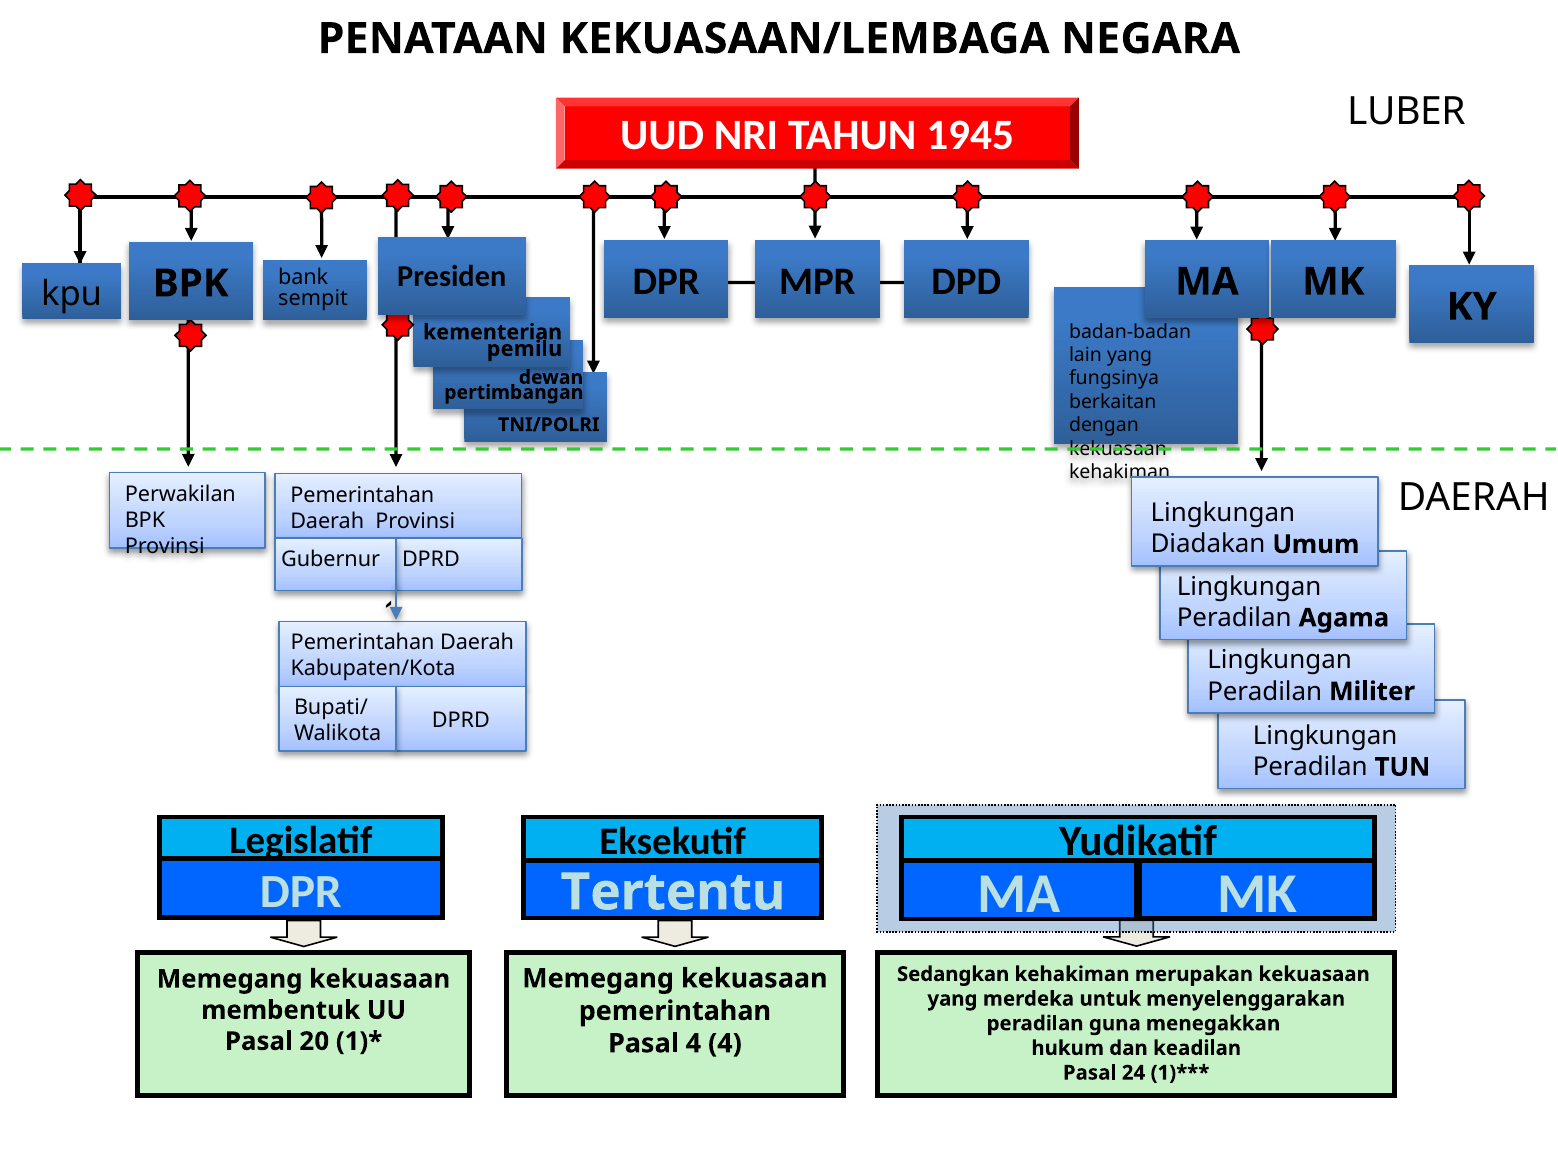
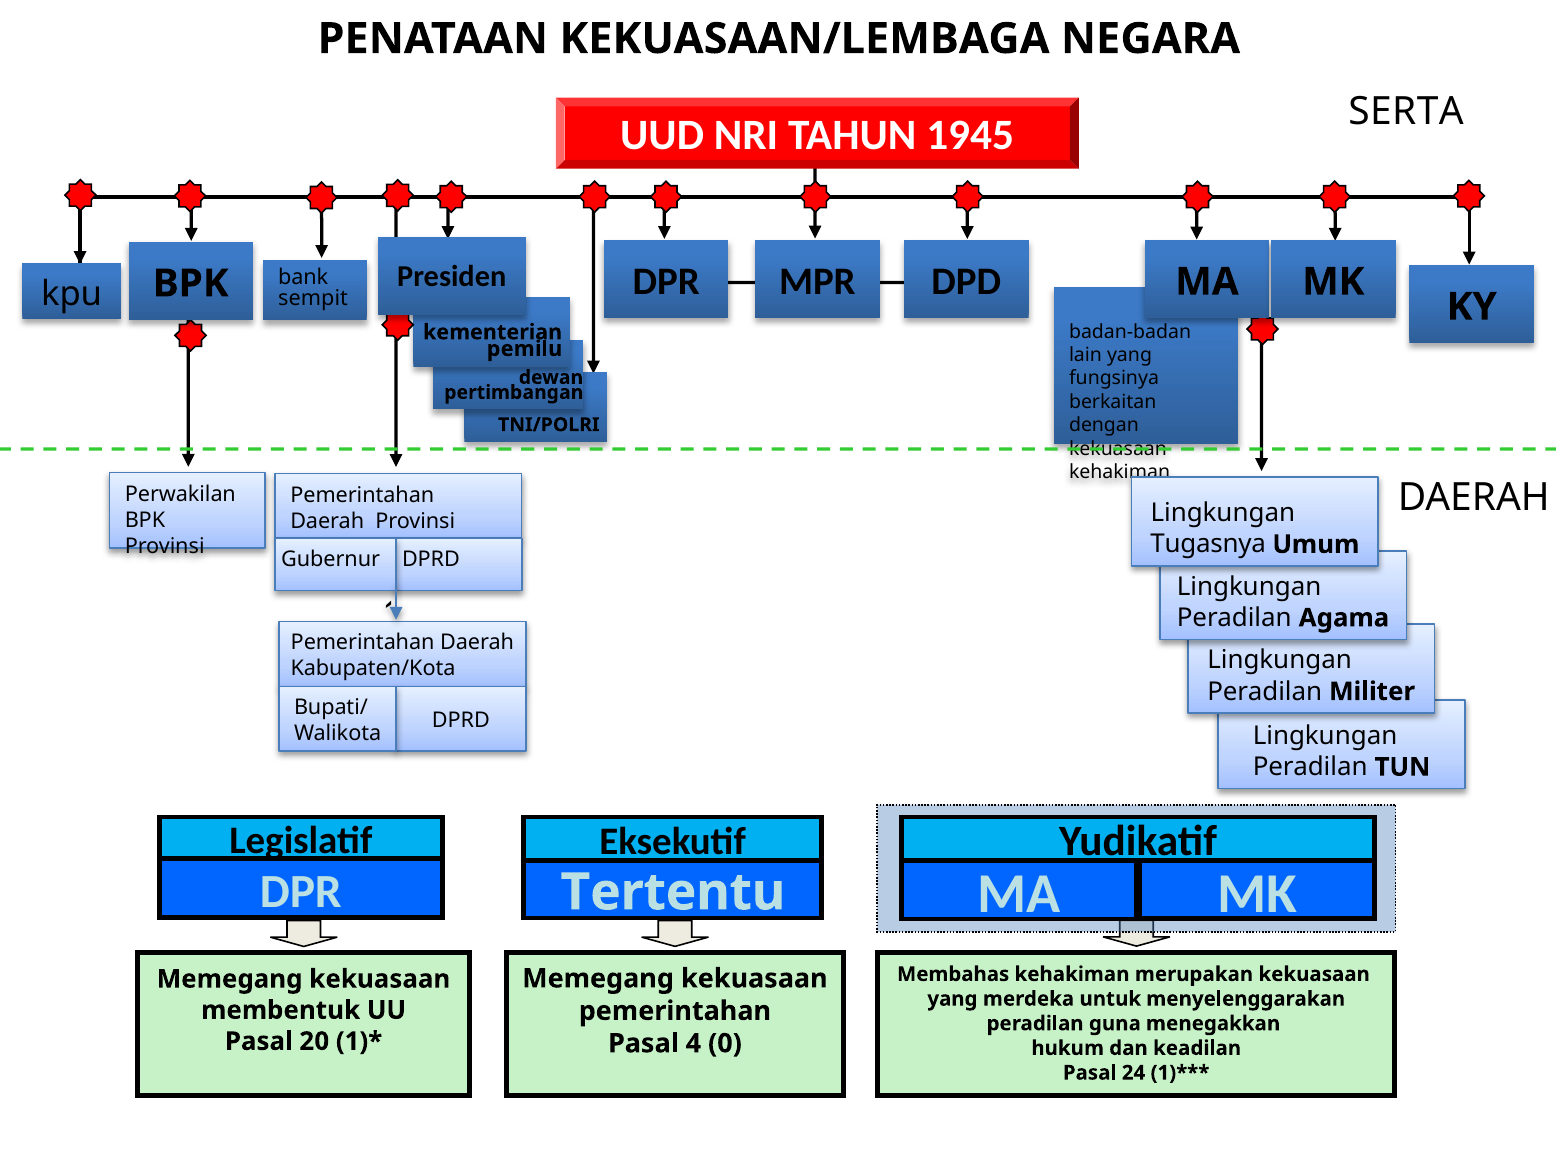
LUBER: LUBER -> SERTA (1406, 112)
Diadakan: Diadakan -> Tugasnya (1208, 545)
Sedangkan: Sedangkan -> Membahas (953, 975)
4 4: 4 -> 0 (725, 1044)
